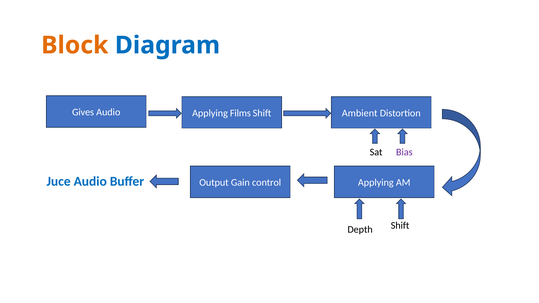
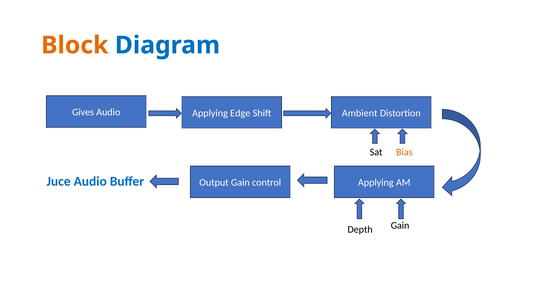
Films: Films -> Edge (240, 113)
Bias colour: purple -> orange (404, 152)
Shift: Shift -> Gain (400, 225)
